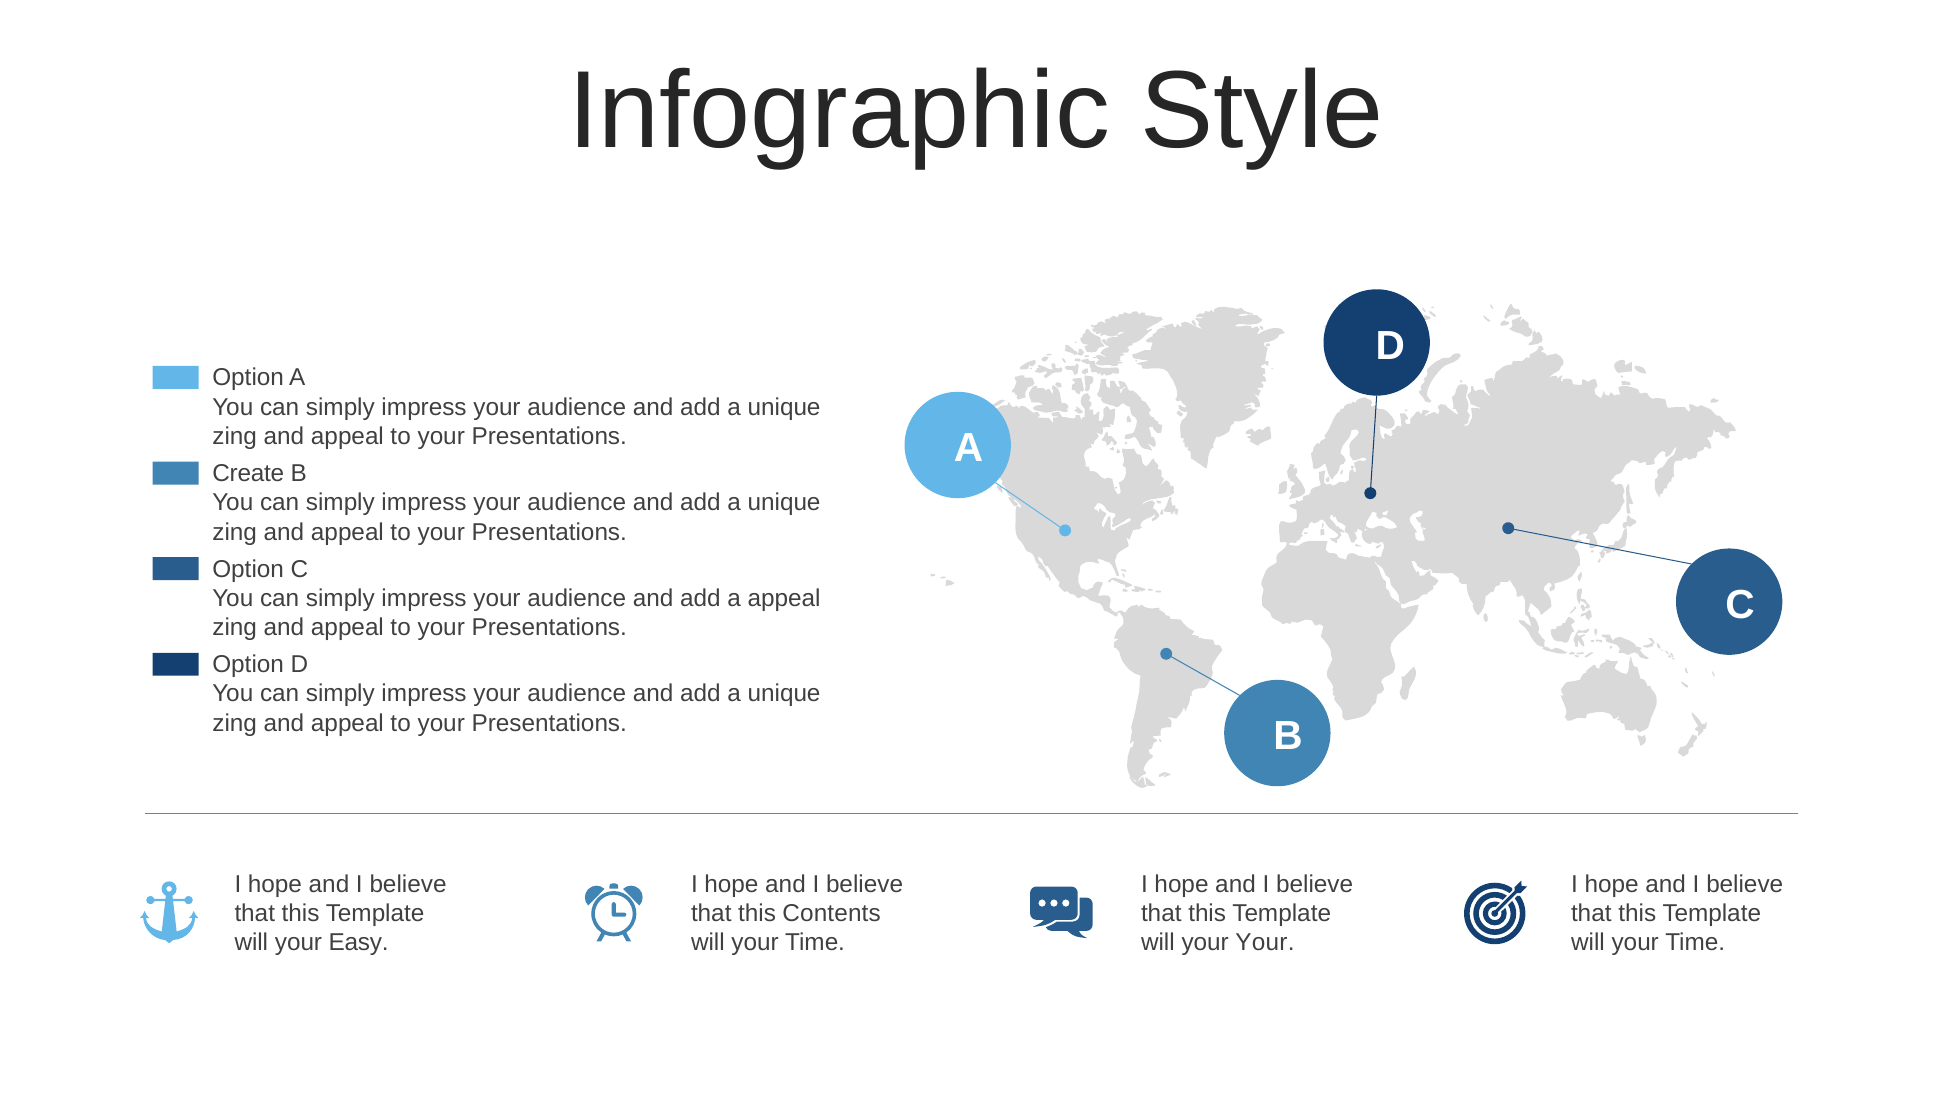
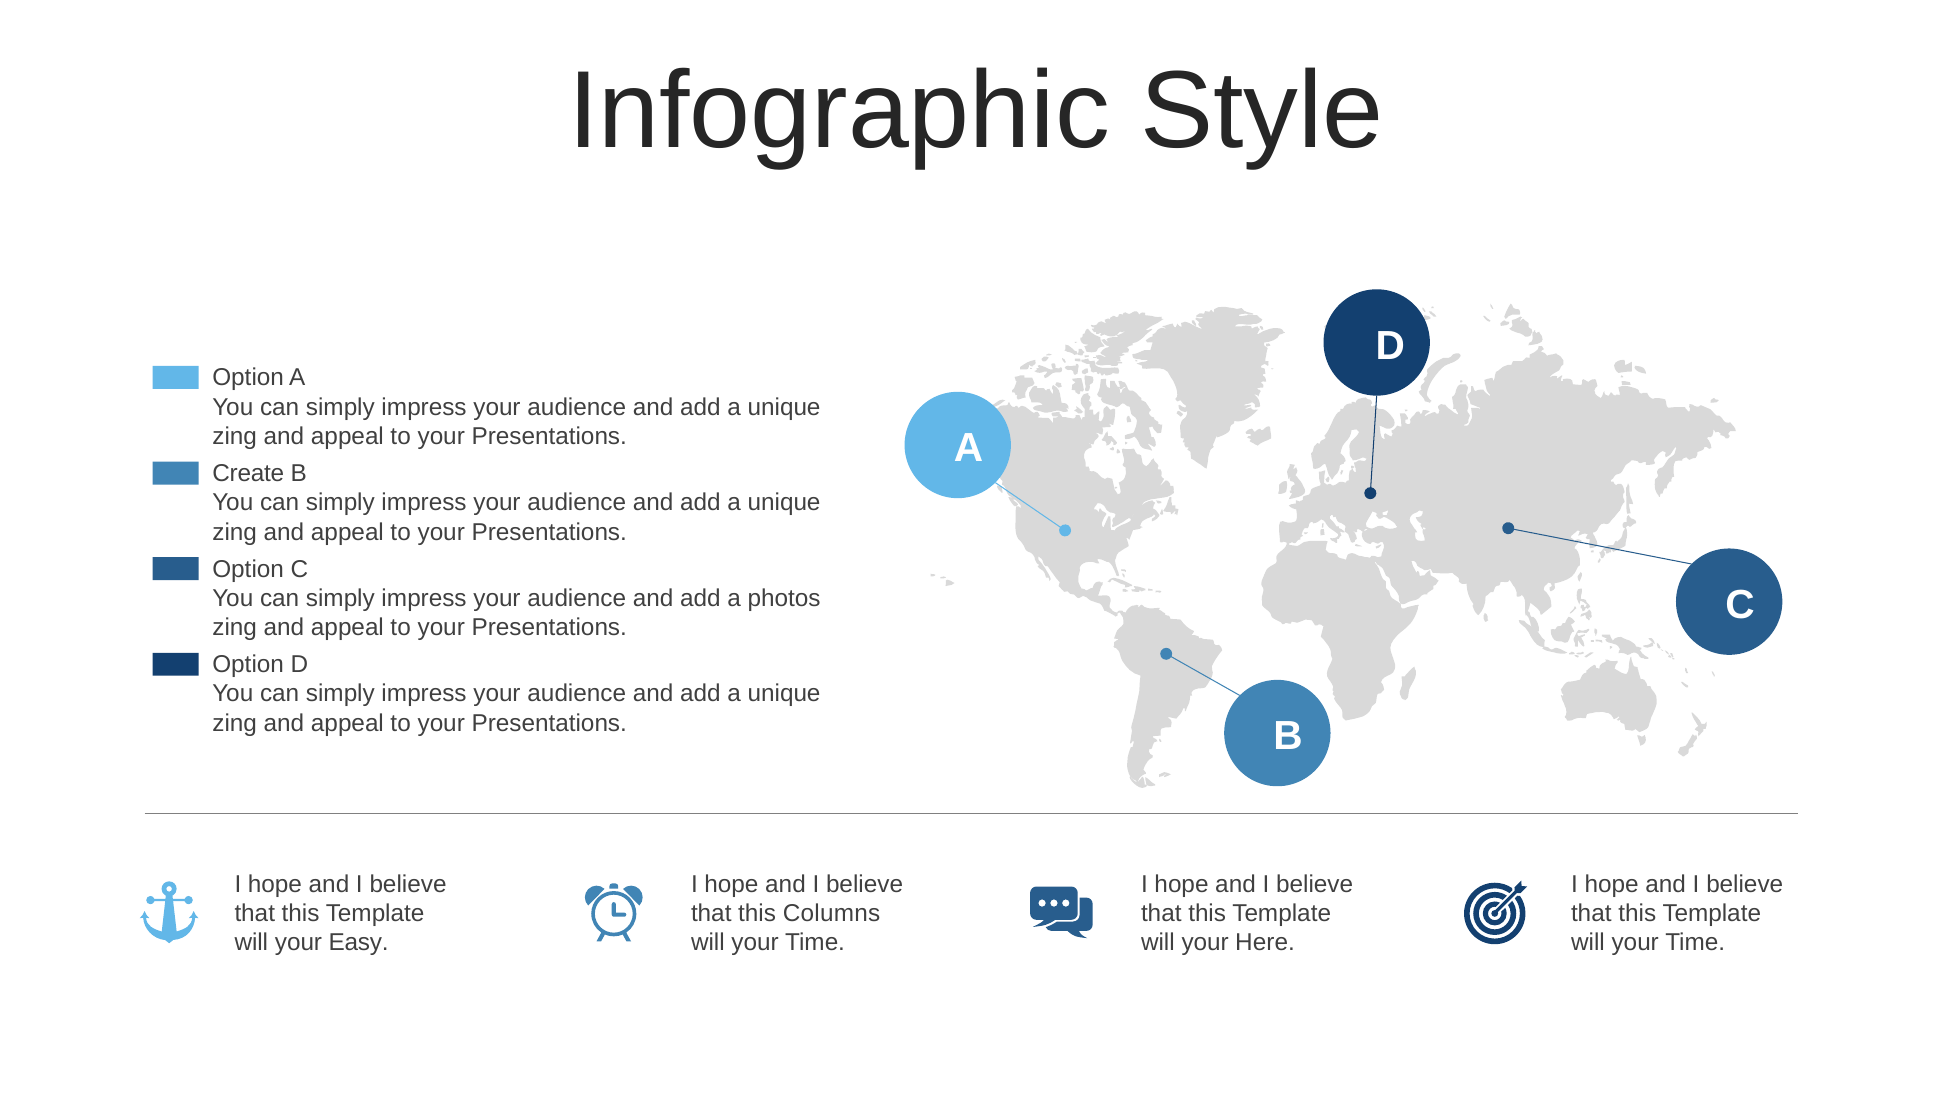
a appeal: appeal -> photos (784, 598)
Contents: Contents -> Columns (832, 913)
your Your: Your -> Here (1265, 942)
